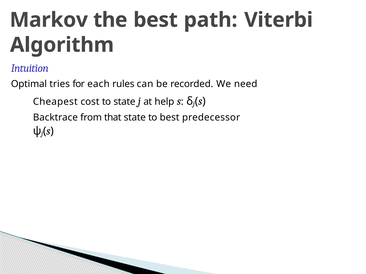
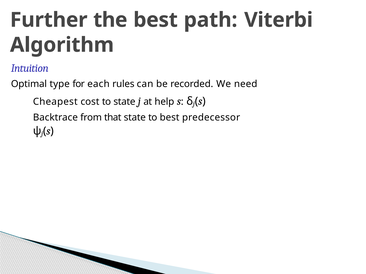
Markov: Markov -> Further (49, 20)
tries: tries -> type (60, 84)
